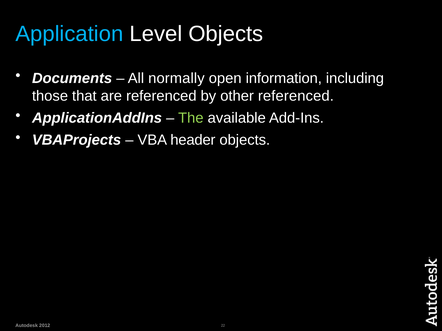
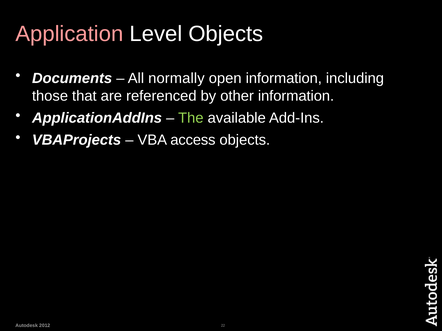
Application colour: light blue -> pink (69, 34)
other referenced: referenced -> information (296, 96)
header: header -> access (193, 140)
